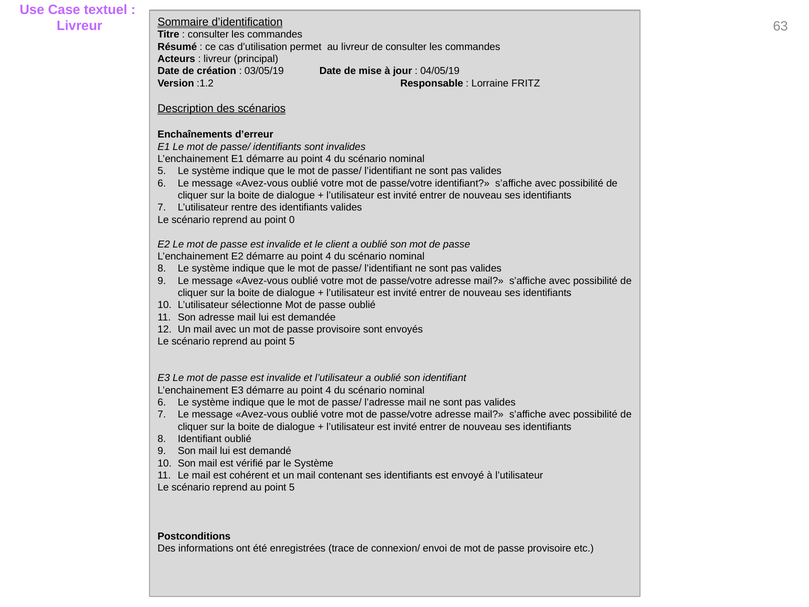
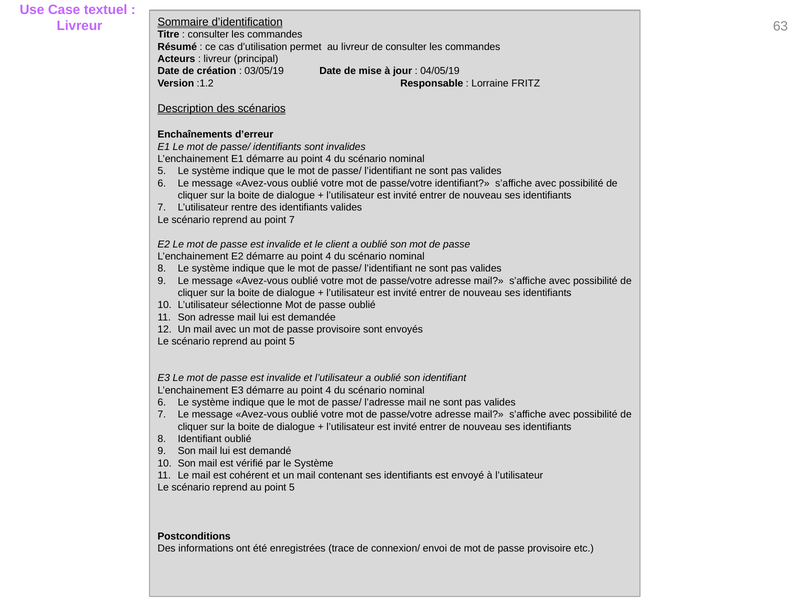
point 0: 0 -> 7 (292, 220)
